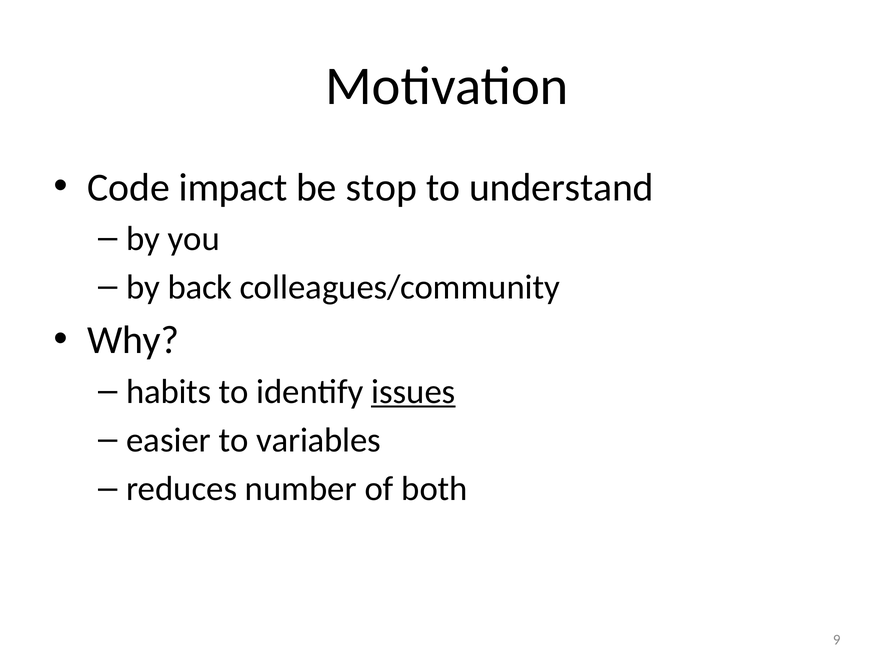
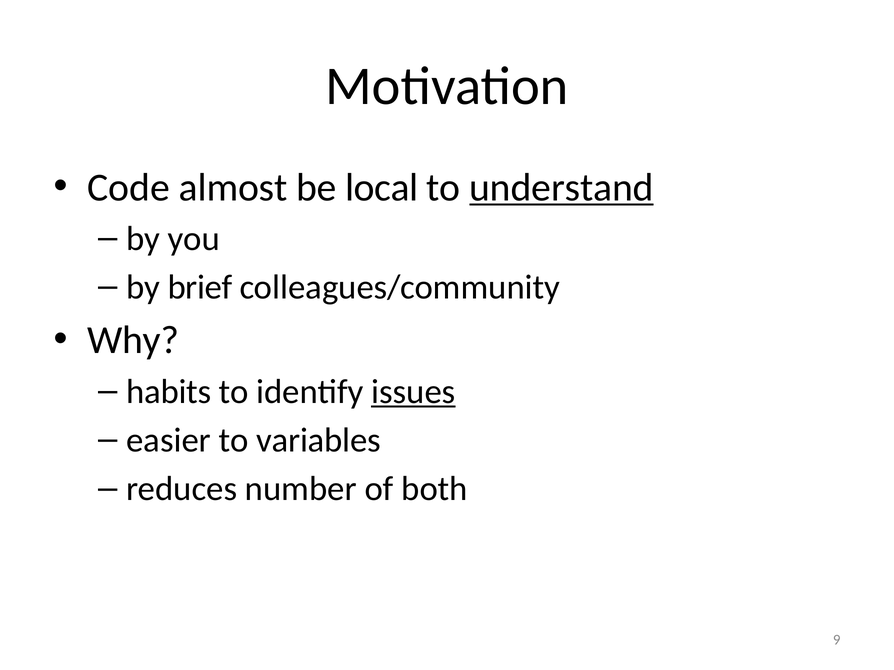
impact: impact -> almost (233, 188)
stop: stop -> local (382, 188)
understand underline: none -> present (561, 188)
back: back -> brief (200, 288)
